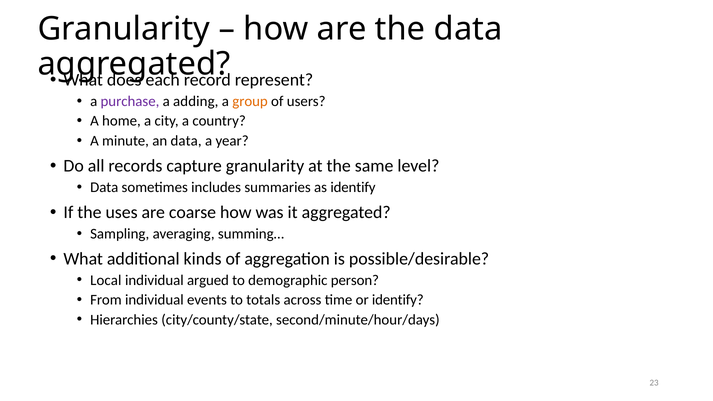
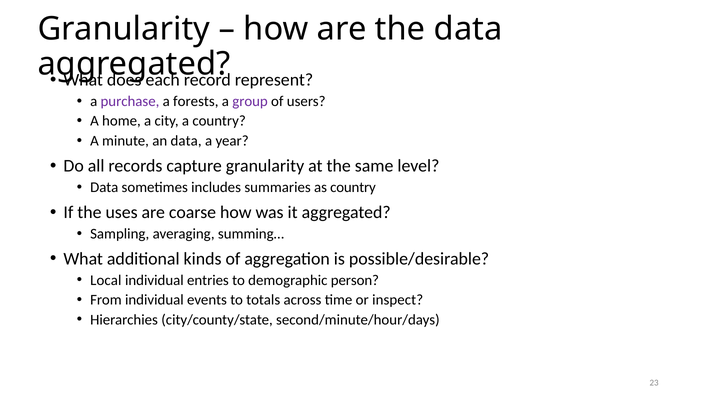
adding: adding -> forests (196, 101)
group colour: orange -> purple (250, 101)
as identify: identify -> country (353, 187)
argued: argued -> entries (208, 280)
or identify: identify -> inspect (398, 300)
